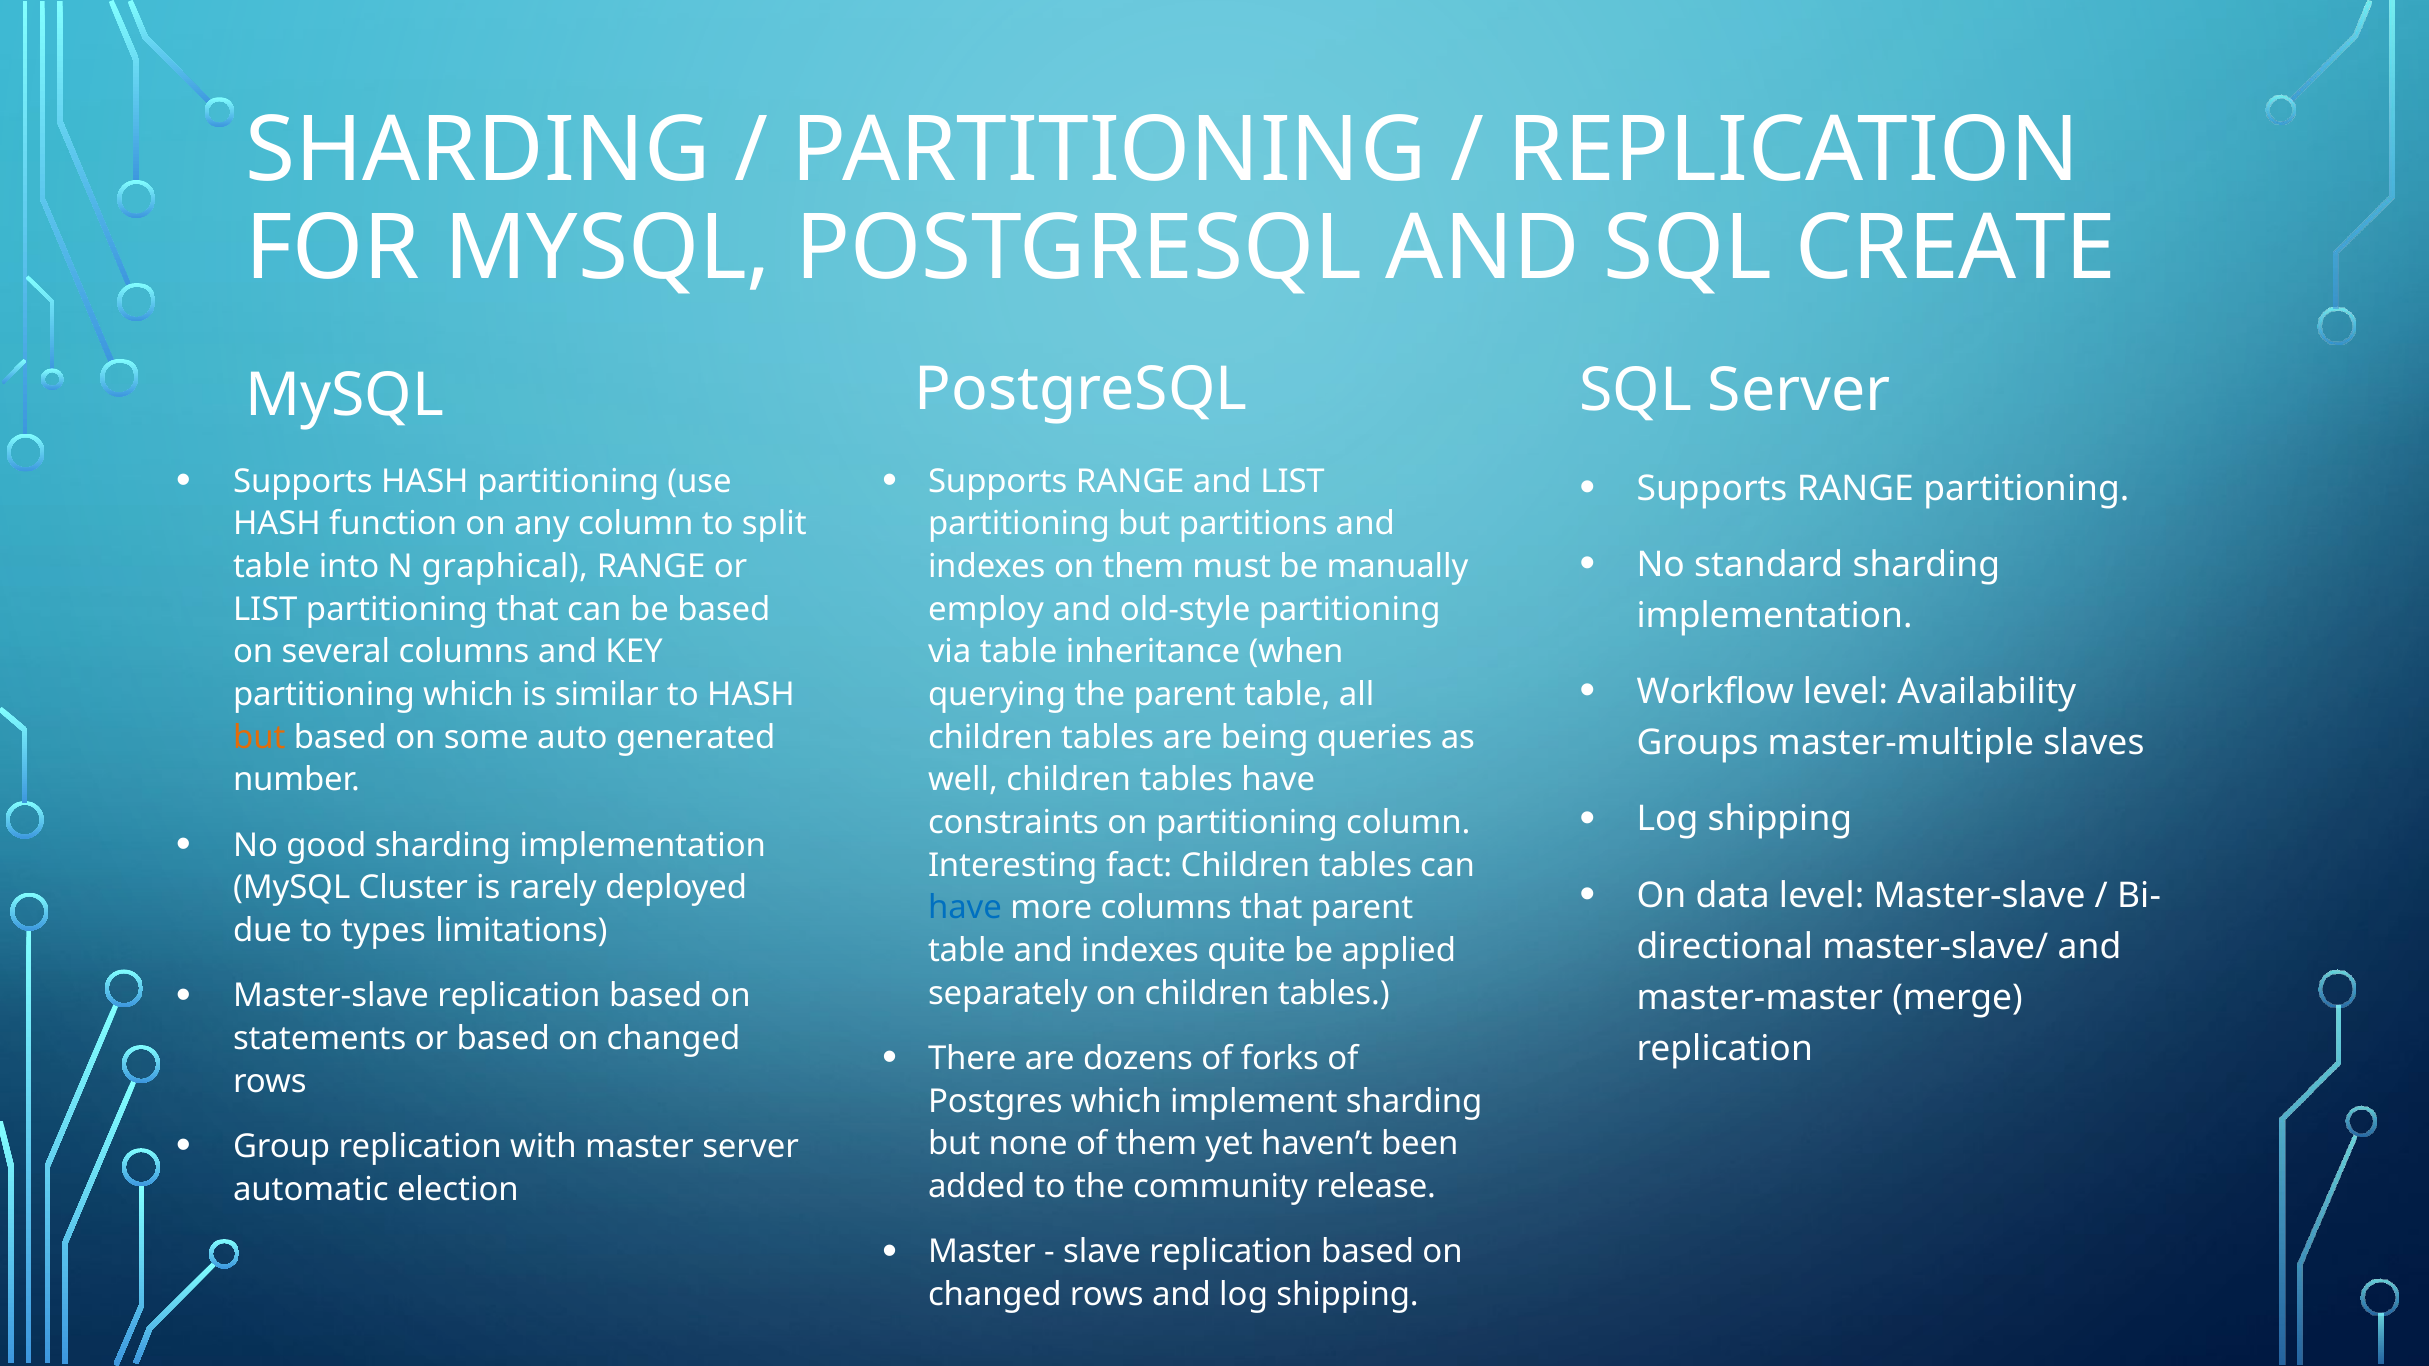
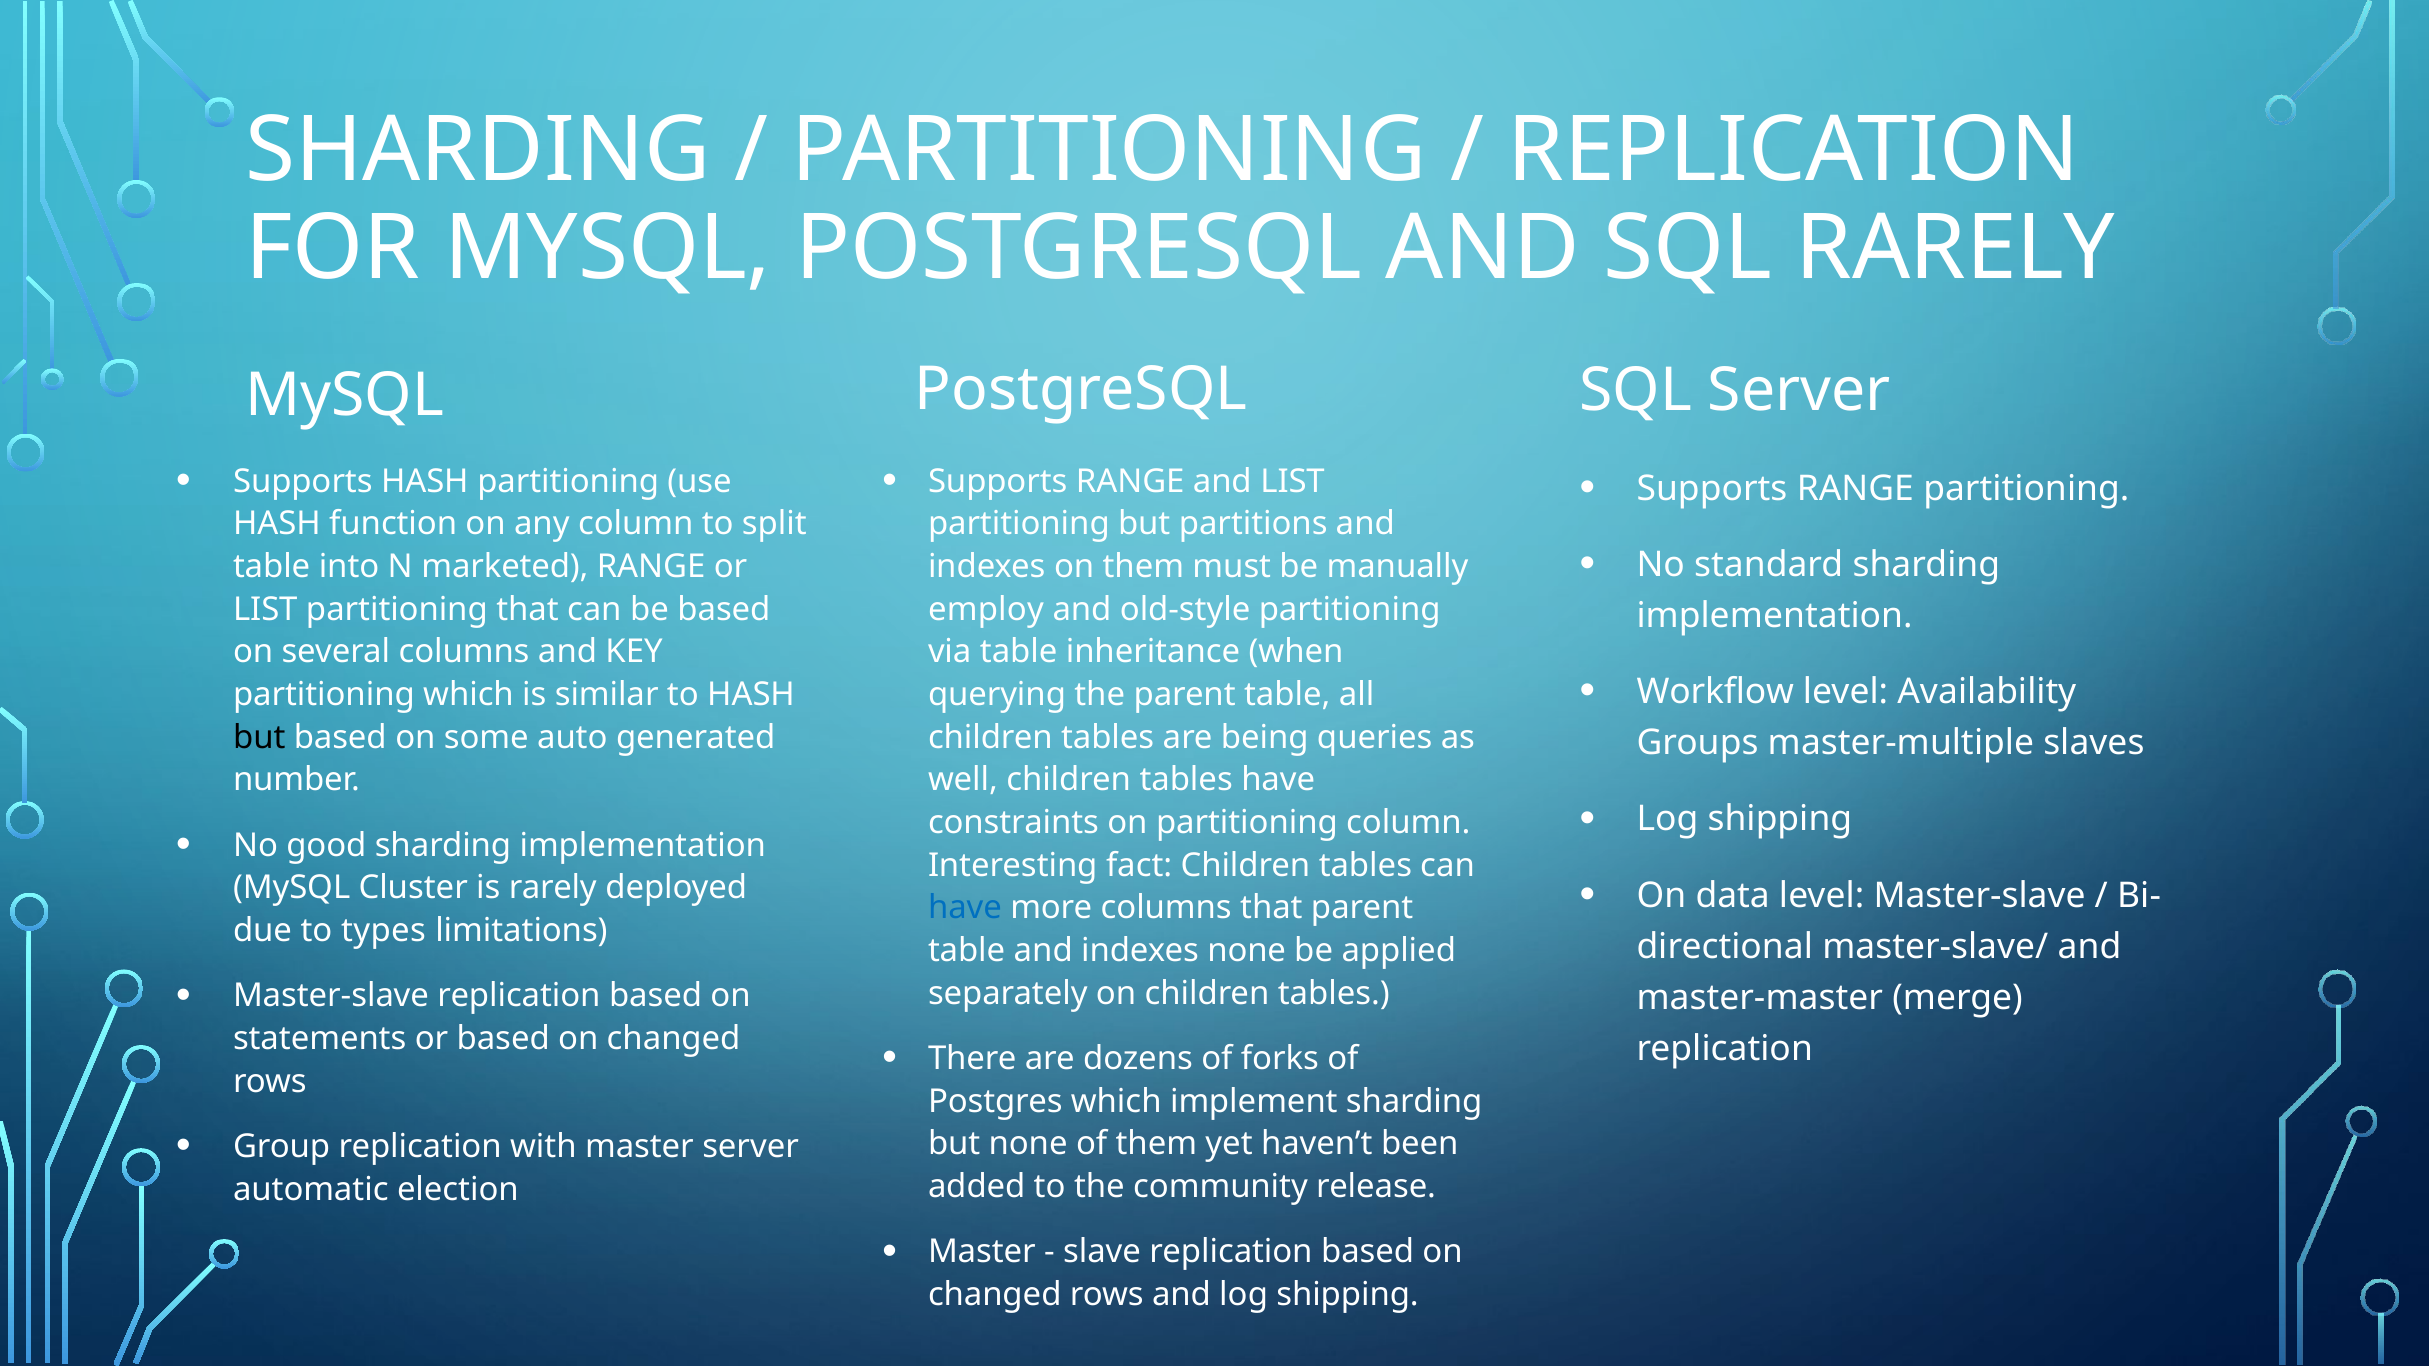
SQL CREATE: CREATE -> RARELY (1956, 249)
graphical: graphical -> marketed (505, 567)
but colour: orange -> black (259, 737)
indexes quite: quite -> none (1247, 951)
